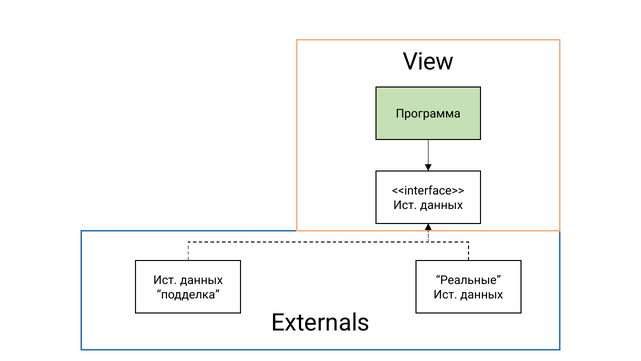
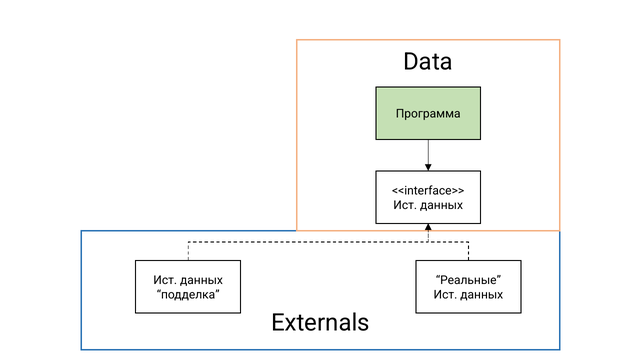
View: View -> Data (428, 62)
